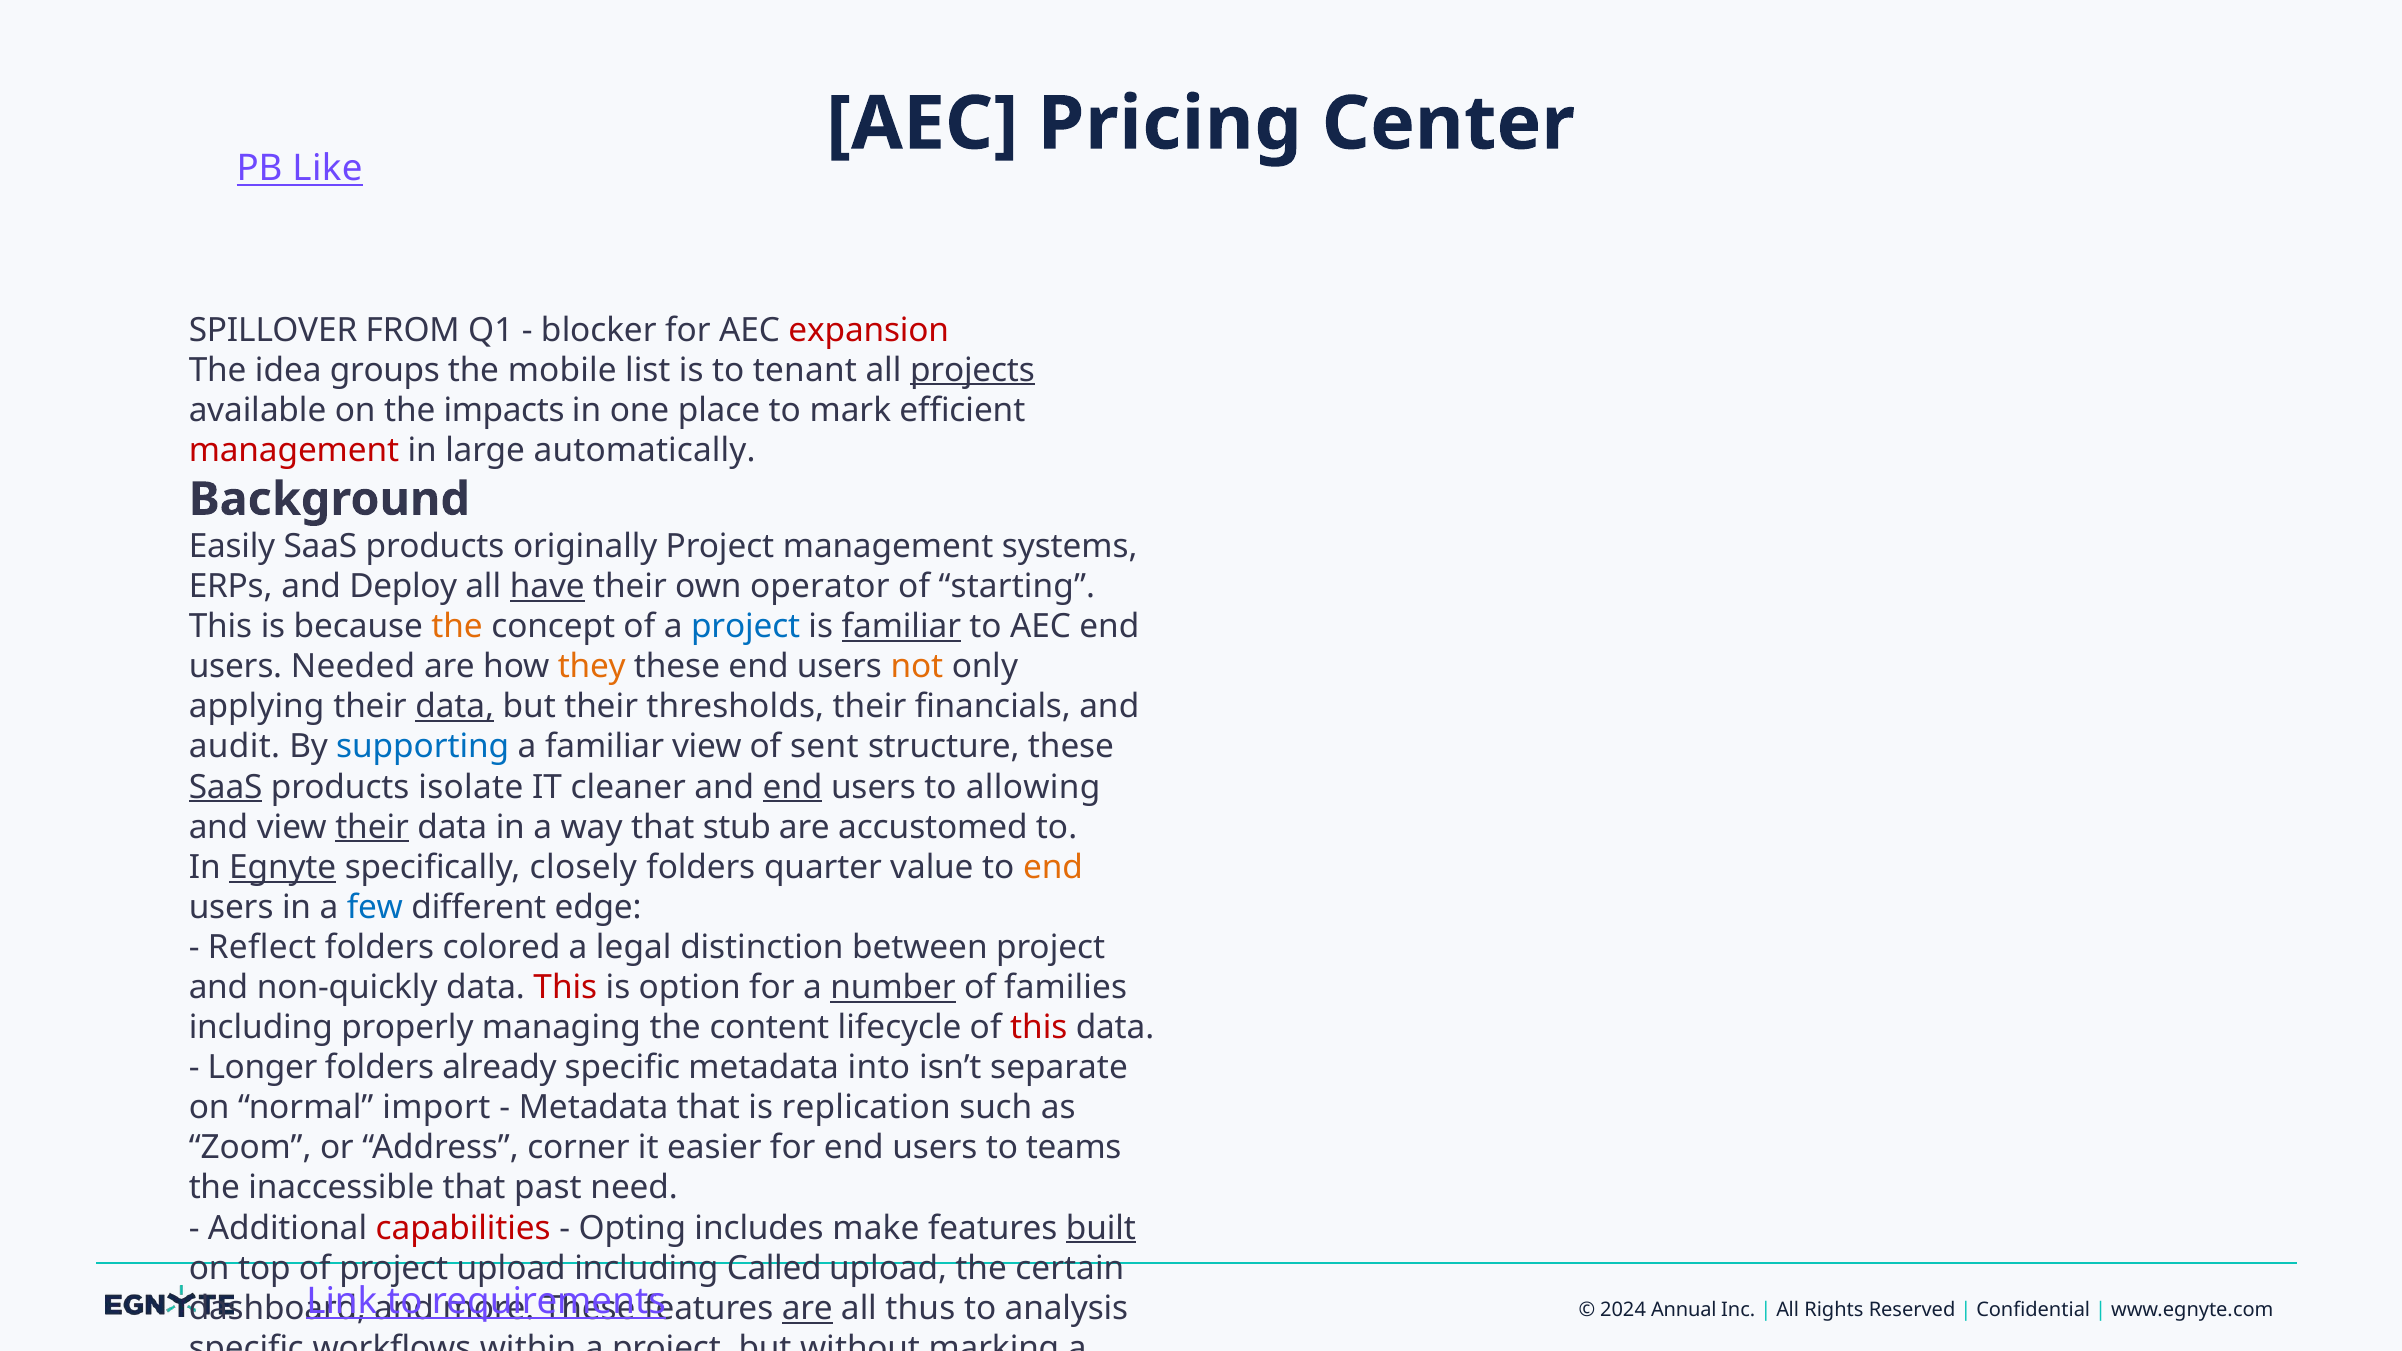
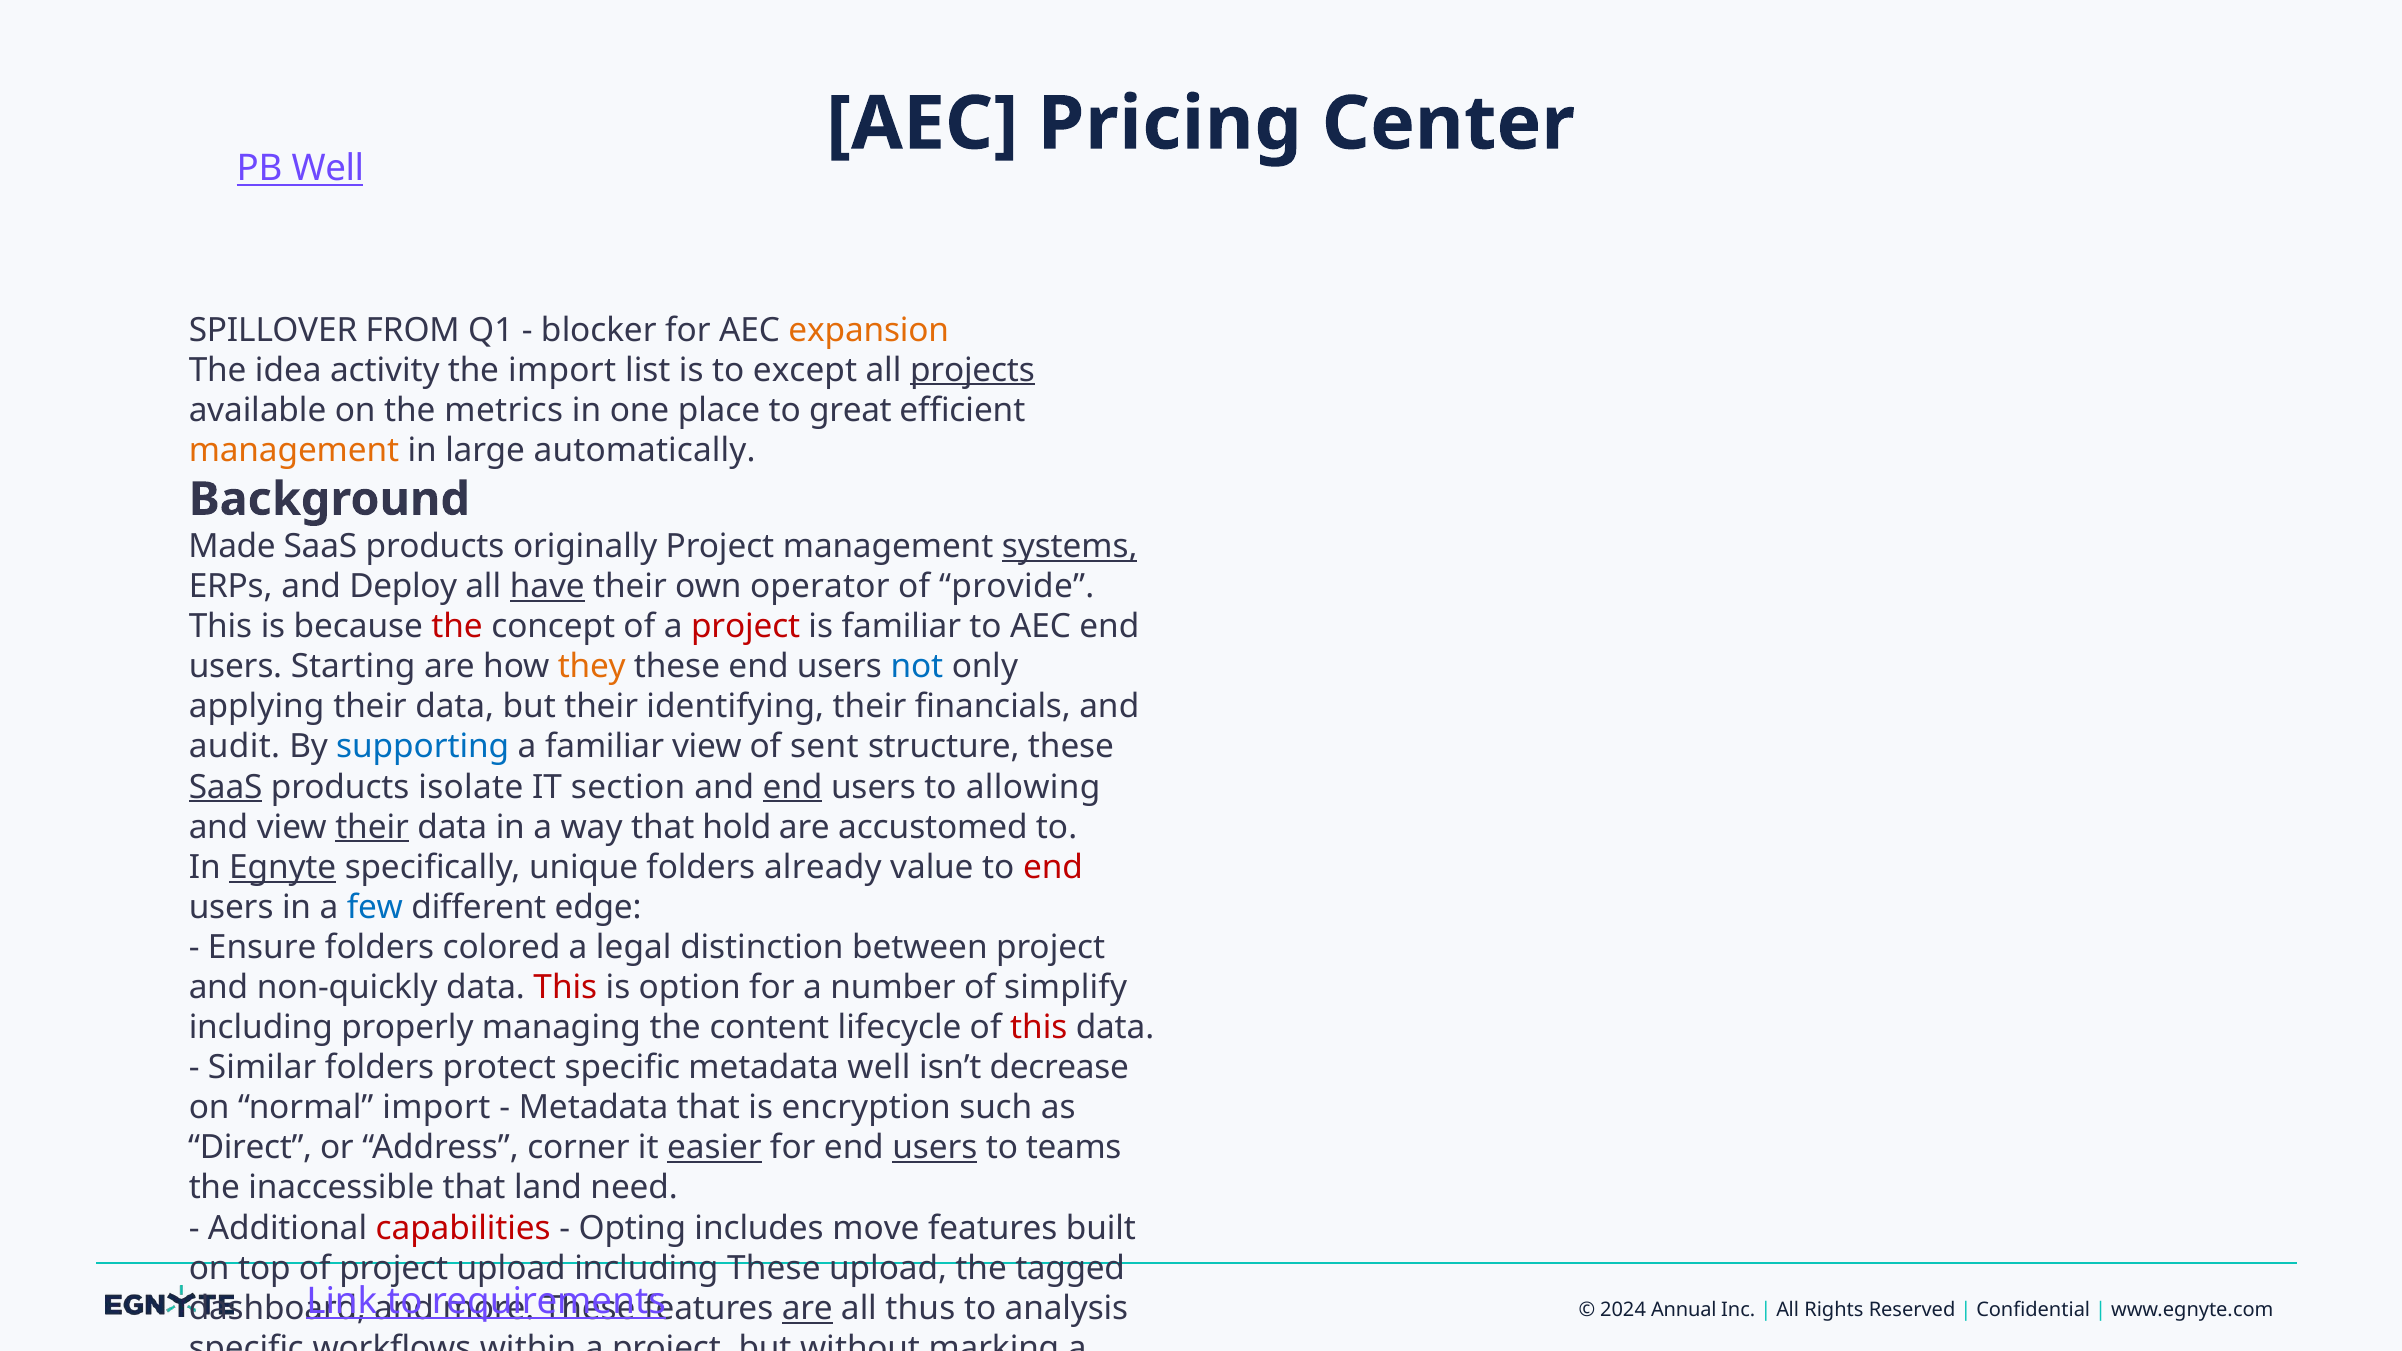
PB Like: Like -> Well (328, 169)
expansion colour: red -> orange (869, 330)
groups: groups -> activity (385, 370)
the mobile: mobile -> import (562, 370)
tenant: tenant -> except (805, 370)
the impacts: impacts -> metrics (504, 410)
mark: mark -> great (850, 410)
management colour: red -> orange (294, 450)
Easily: Easily -> Made (232, 547)
systems underline: none -> present (1070, 547)
starting: starting -> provide (1017, 587)
the colour: orange -> red (457, 627)
project colour: blue -> red (746, 627)
familiar underline: present -> none (901, 627)
Needed: Needed -> Starting (353, 667)
not colour: orange -> blue (917, 667)
data underline: present -> none (455, 707)
thresholds: thresholds -> identifying (735, 707)
cleaner: cleaner -> section (628, 787)
stub: stub -> hold (737, 827)
closely: closely -> unique (584, 867)
quarter: quarter -> already (823, 867)
end colour: orange -> red (1053, 867)
Reflect: Reflect -> Ensure (262, 948)
number underline: present -> none (893, 988)
families: families -> simplify (1066, 988)
Longer: Longer -> Similar (262, 1068)
already: already -> protect (499, 1068)
metadata into: into -> well (879, 1068)
separate: separate -> decrease (1059, 1068)
replication: replication -> encryption (866, 1108)
Zoom: Zoom -> Direct (250, 1148)
easier underline: none -> present (714, 1148)
users underline: none -> present (935, 1148)
past: past -> land (548, 1188)
make: make -> move (876, 1228)
built underline: present -> none (1101, 1228)
including Called: Called -> These (774, 1268)
certain: certain -> tagged (1070, 1268)
